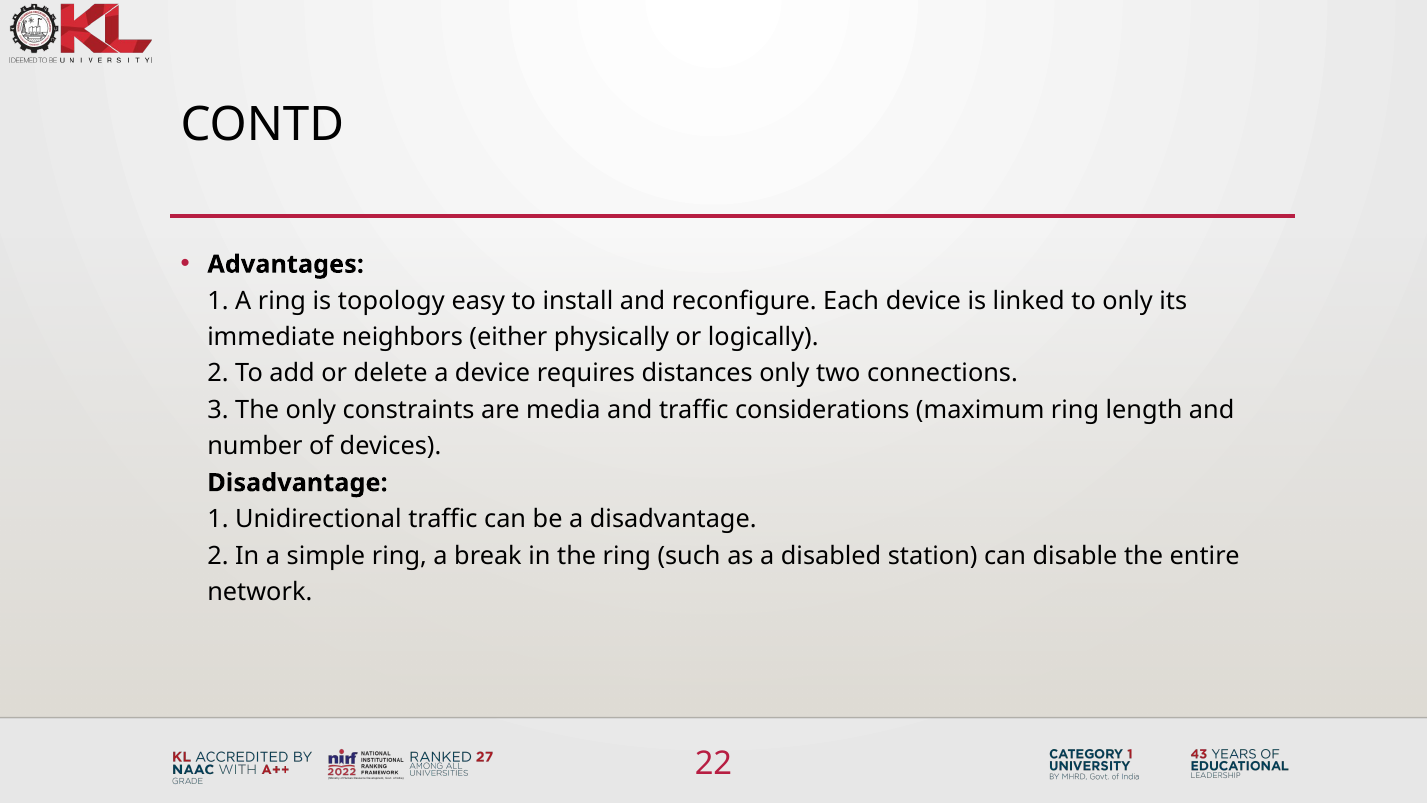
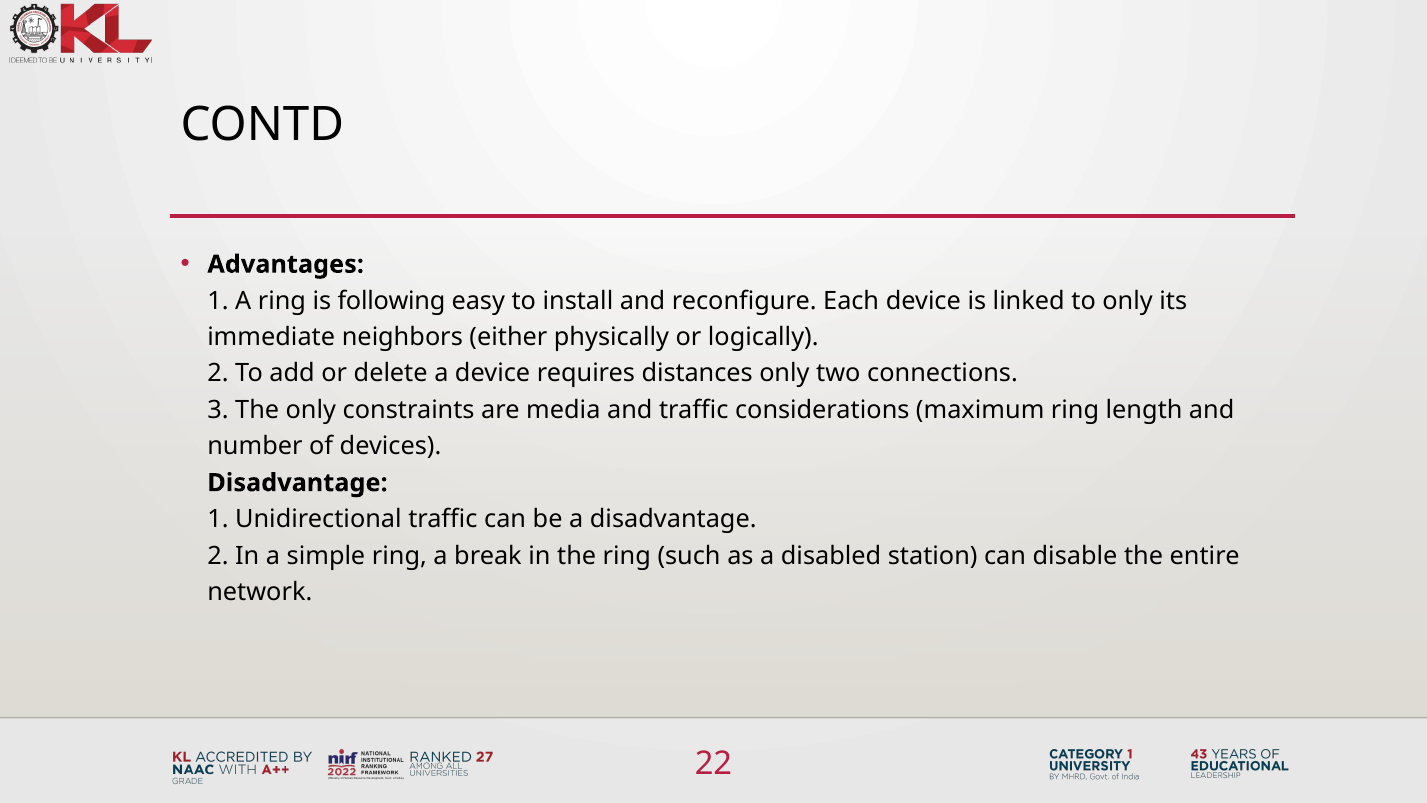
topology: topology -> following (391, 301)
